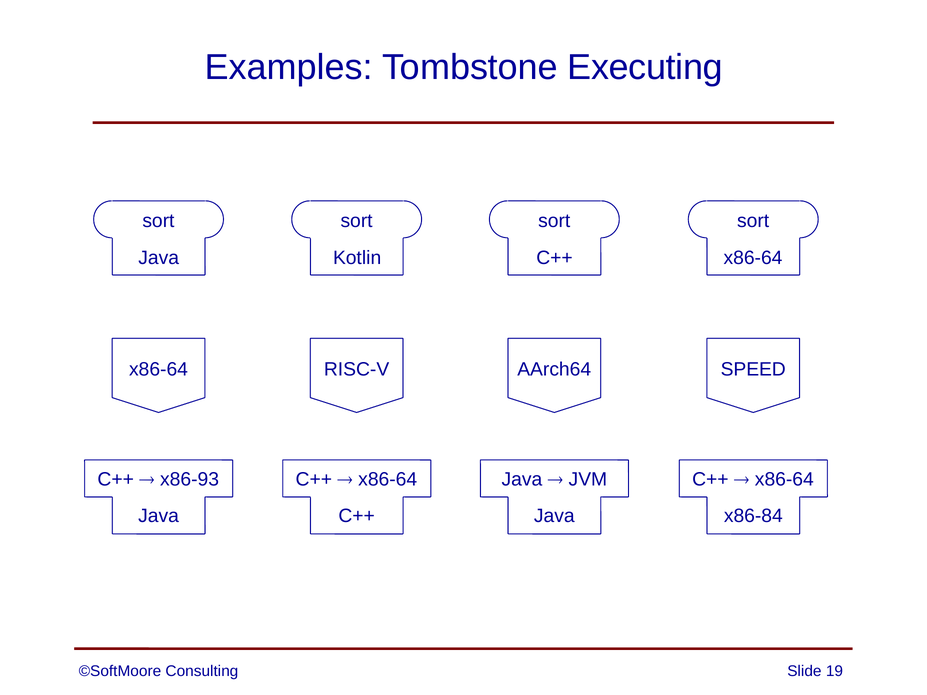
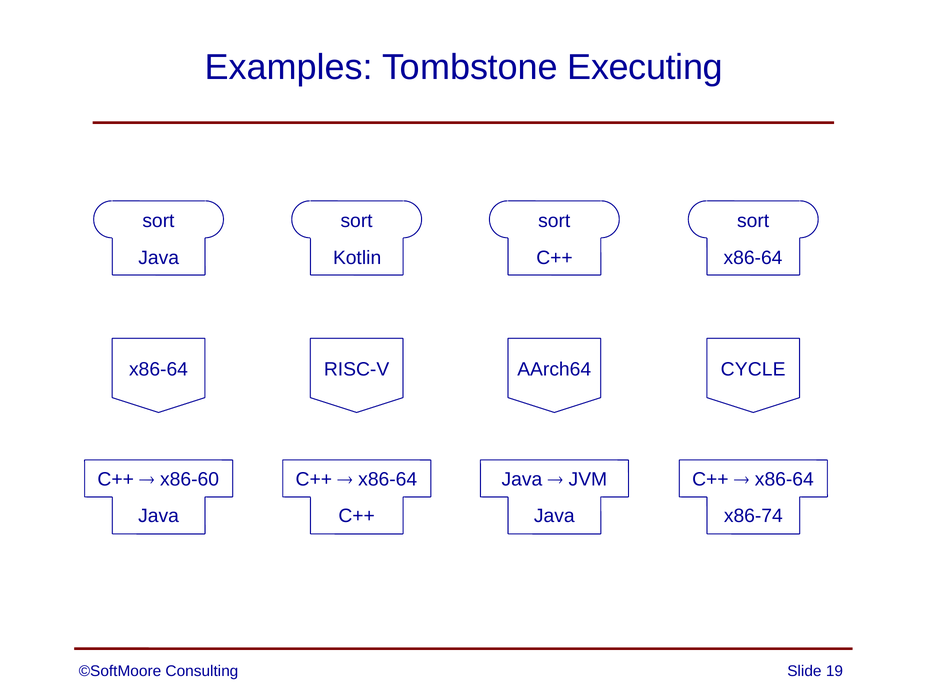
SPEED: SPEED -> CYCLE (753, 369)
x86-93: x86-93 -> x86-60 (190, 480)
x86-84: x86-84 -> x86-74 (753, 516)
